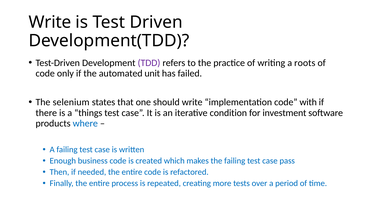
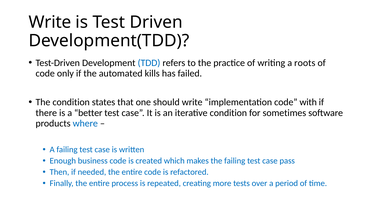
TDD colour: purple -> blue (149, 63)
unit: unit -> kills (152, 73)
The selenium: selenium -> condition (71, 102)
things: things -> better (88, 113)
investment: investment -> sometimes (284, 113)
